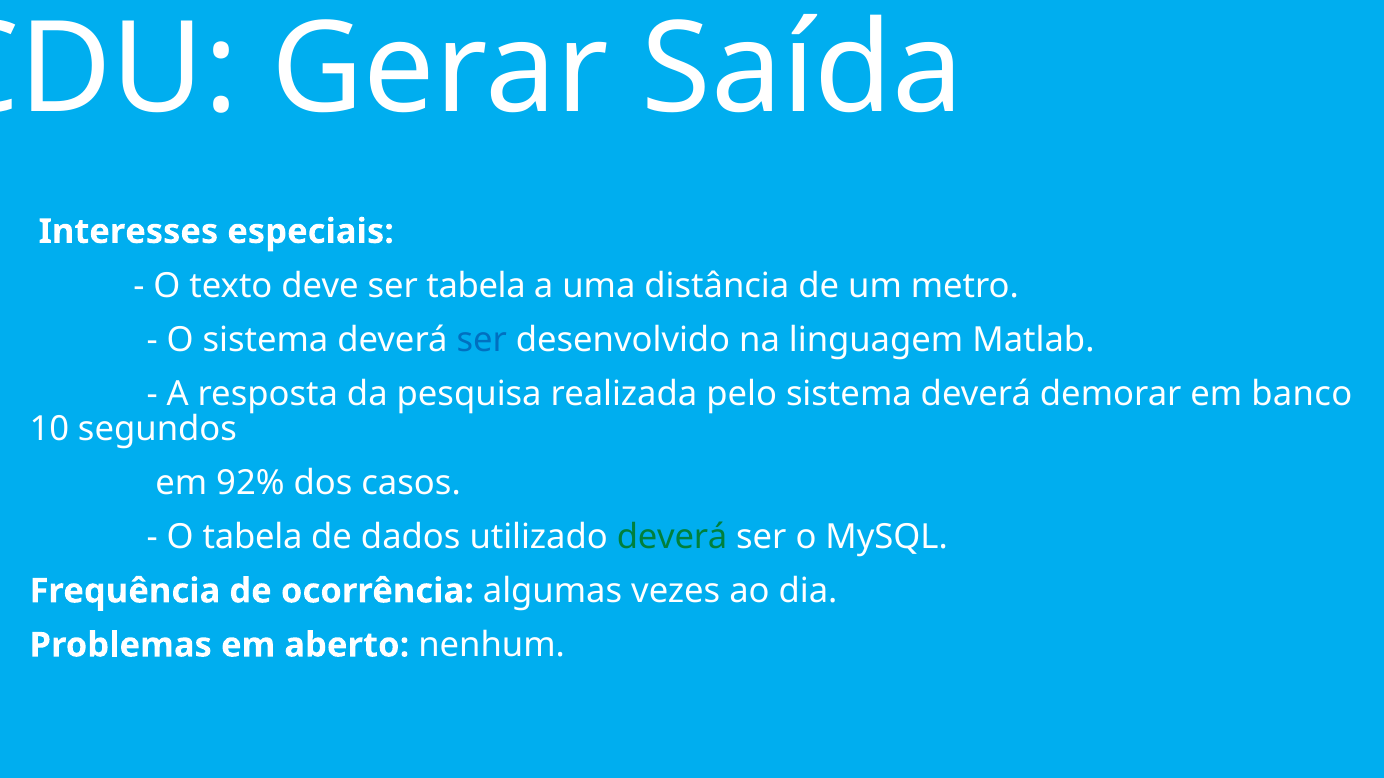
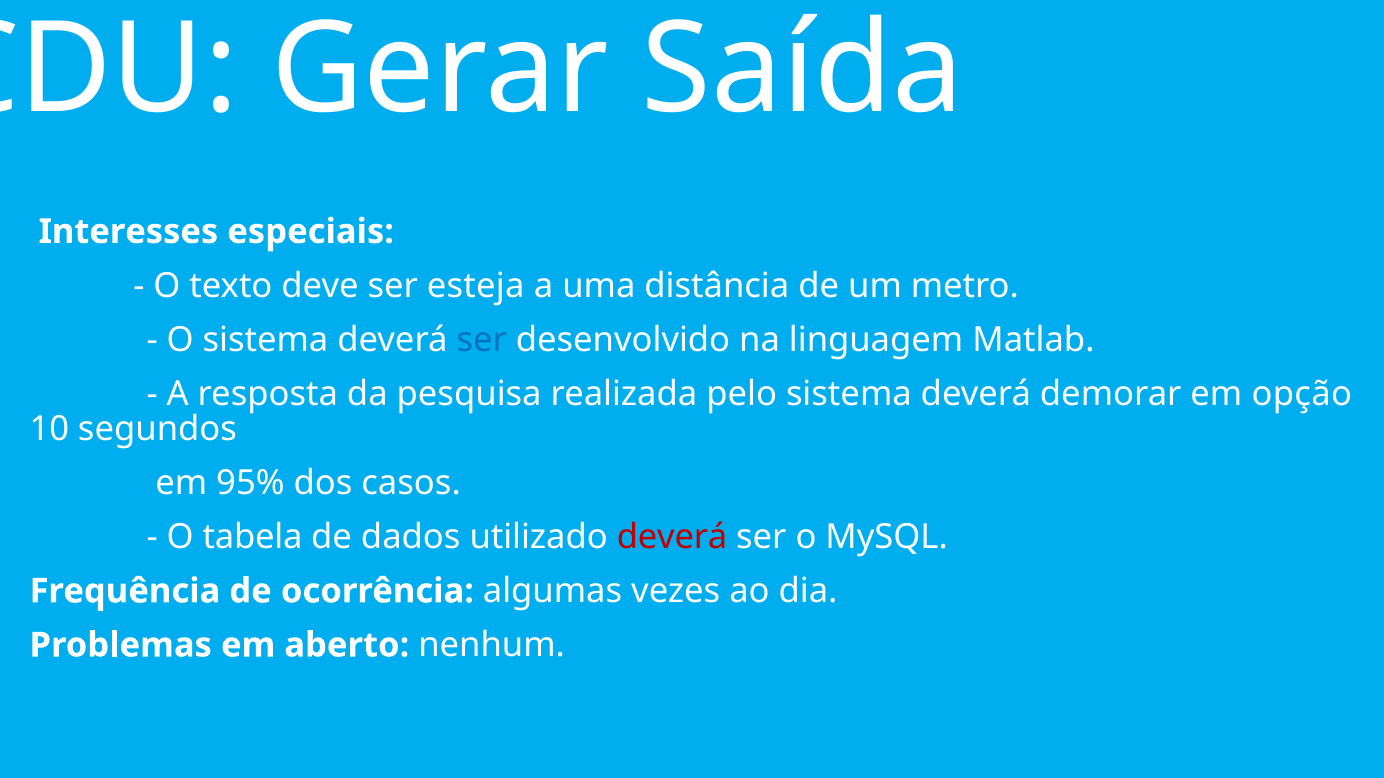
ser tabela: tabela -> esteja (476, 286)
banco: banco -> opção (1302, 394)
92%: 92% -> 95% (250, 483)
deverá colour: green -> red (672, 537)
